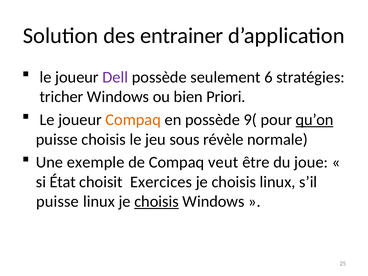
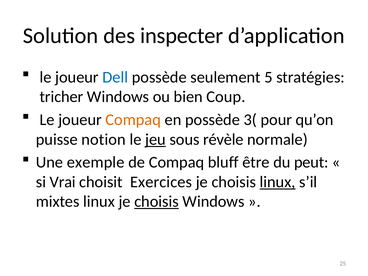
entrainer: entrainer -> inspecter (182, 36)
Dell colour: purple -> blue (115, 77)
6: 6 -> 5 (268, 77)
Priori: Priori -> Coup (226, 97)
9(: 9( -> 3( (250, 120)
qu’on underline: present -> none (315, 120)
puisse choisis: choisis -> notion (104, 139)
jeu underline: none -> present (156, 139)
veut: veut -> bluff (223, 162)
joue: joue -> peut (311, 162)
État: État -> Vrai (63, 182)
linux underline: none -> present (278, 182)
puisse: puisse -> mixtes (58, 202)
